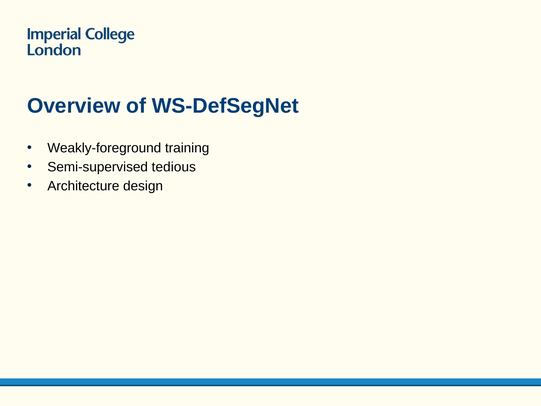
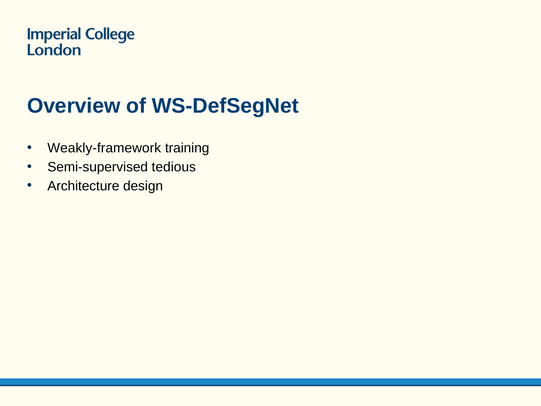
Weakly-foreground: Weakly-foreground -> Weakly-framework (104, 148)
